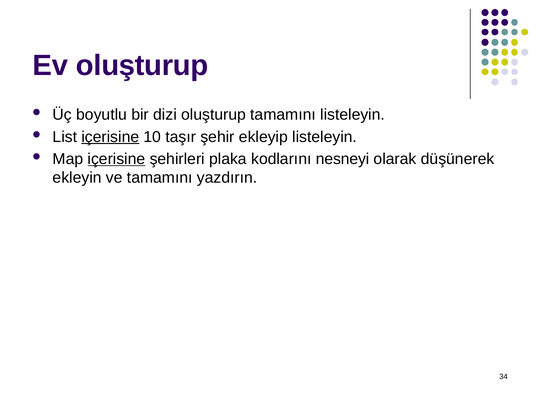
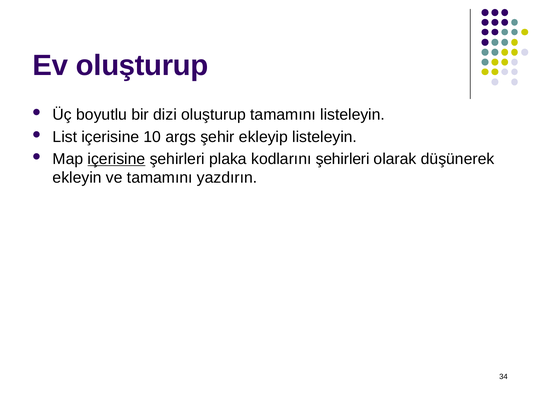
içerisine underline: present -> none (110, 137)
taşır: taşır -> args (181, 137)
kodlarını nesneyi: nesneyi -> şehirleri (343, 159)
